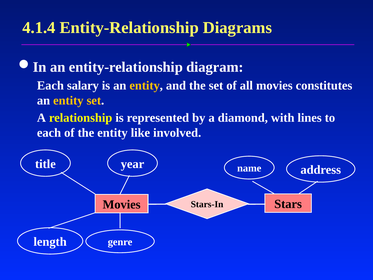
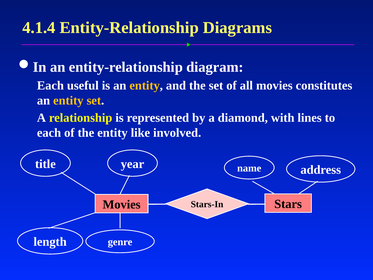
salary: salary -> useful (83, 85)
